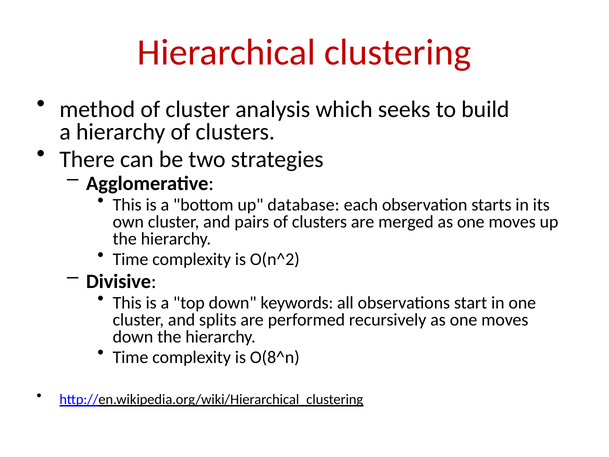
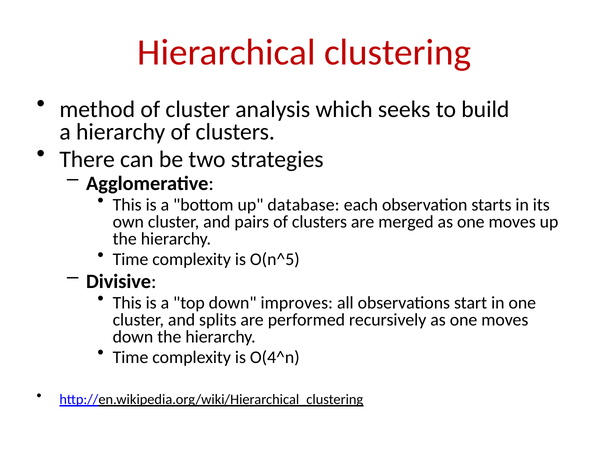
O(n^2: O(n^2 -> O(n^5 (275, 259)
keywords: keywords -> improves (297, 303)
O(8^n: O(8^n -> O(4^n (275, 357)
